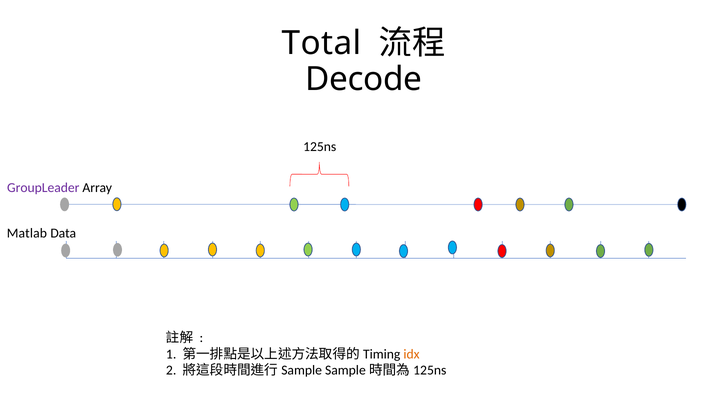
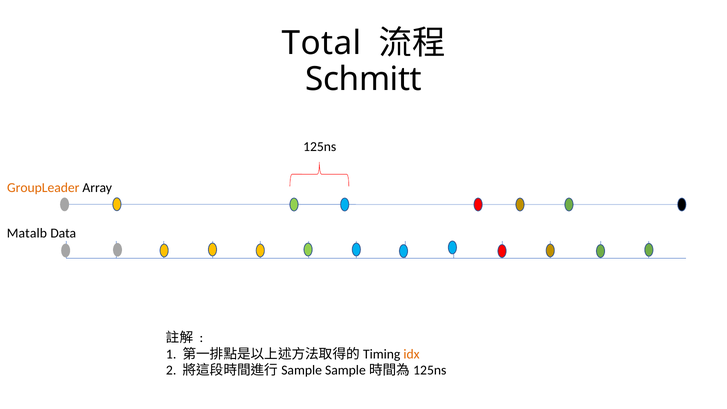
Decode: Decode -> Schmitt (364, 79)
GroupLeader colour: purple -> orange (43, 188)
Matlab: Matlab -> Matalb (27, 233)
